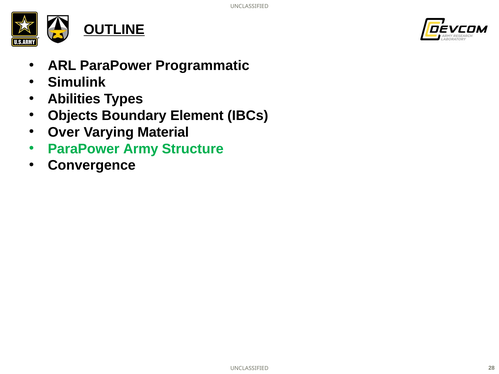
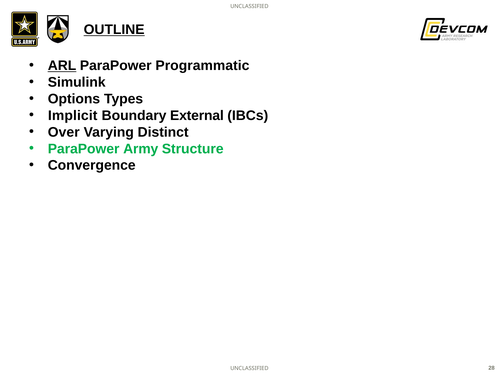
ARL underline: none -> present (62, 66)
Abilities: Abilities -> Options (74, 99)
Objects: Objects -> Implicit (73, 116)
Element: Element -> External (197, 116)
Material: Material -> Distinct (163, 132)
